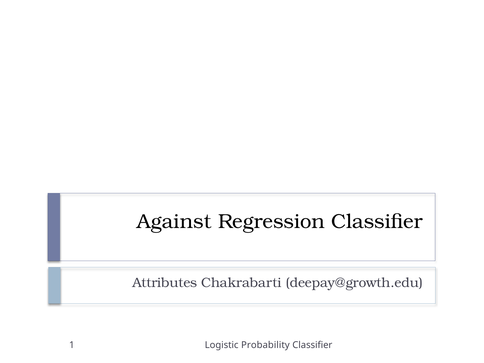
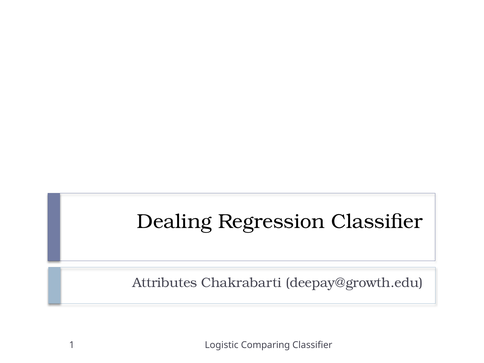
Against: Against -> Dealing (174, 222)
Probability: Probability -> Comparing (266, 345)
